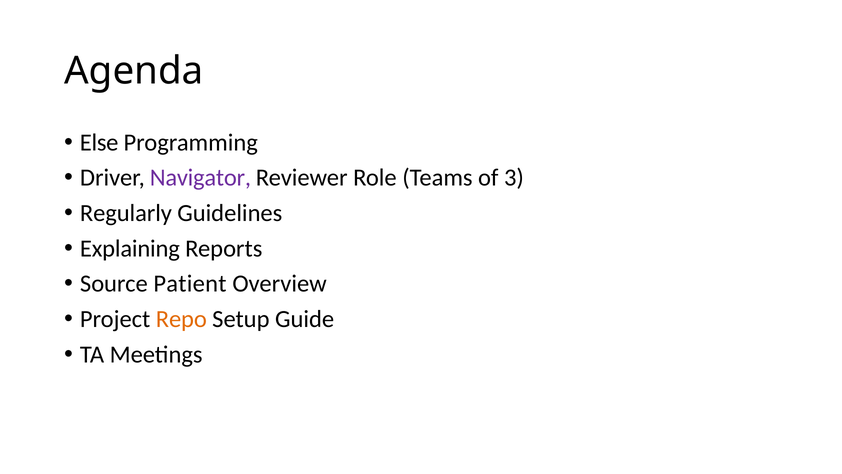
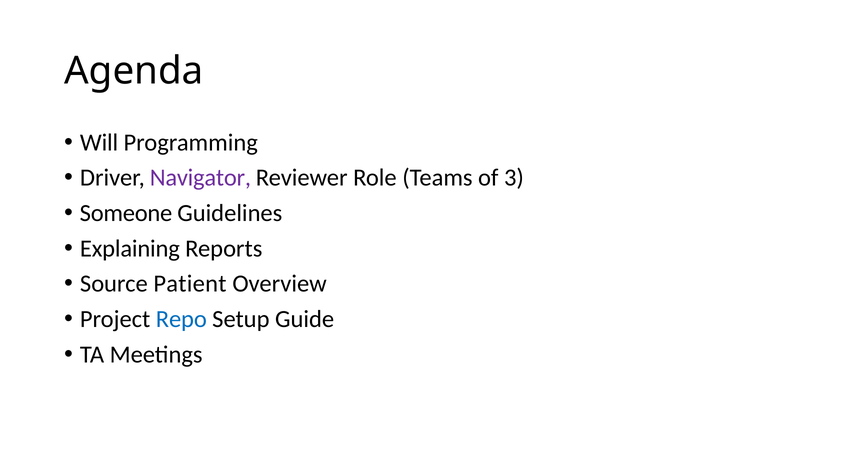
Else: Else -> Will (99, 142)
Regularly: Regularly -> Someone (126, 213)
Repo colour: orange -> blue (181, 319)
